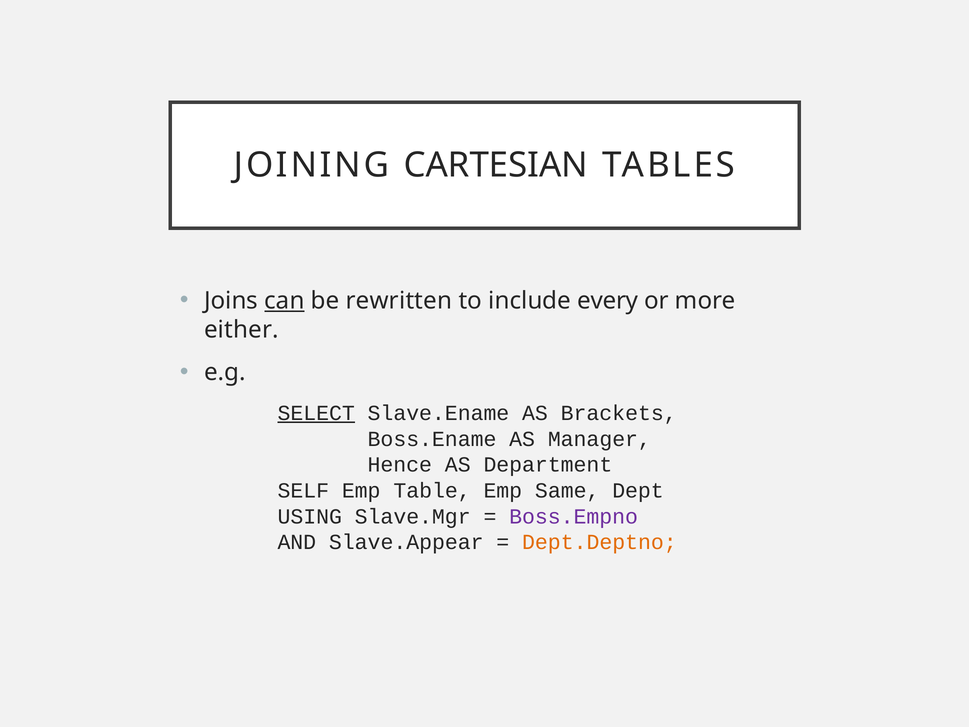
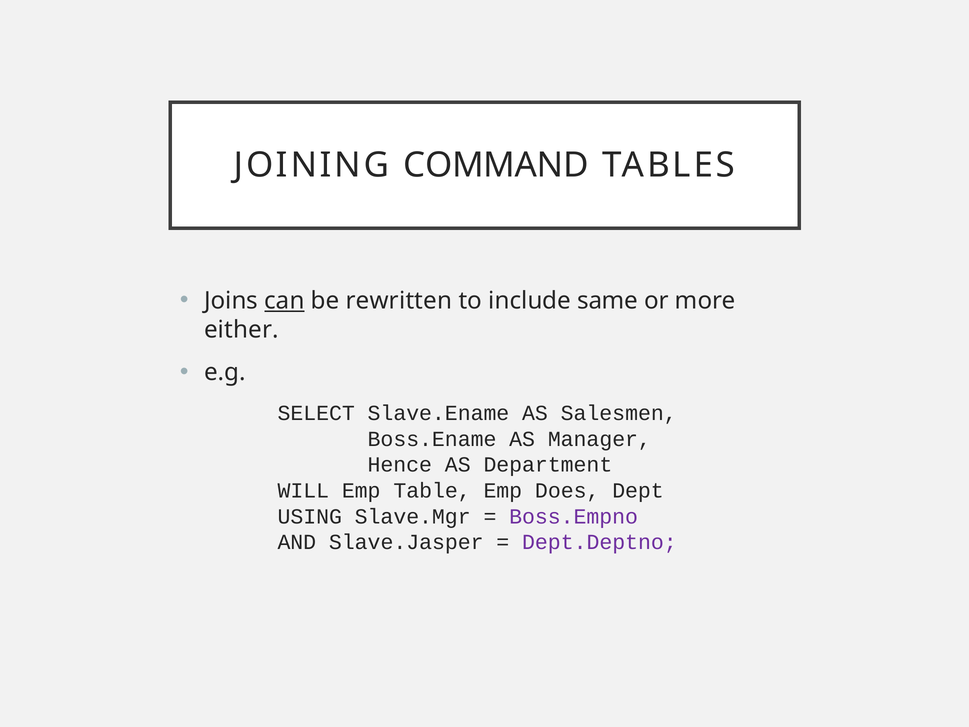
CARTESIAN: CARTESIAN -> COMMAND (496, 165)
every: every -> same (608, 301)
SELECT underline: present -> none (316, 413)
Brackets: Brackets -> Salesmen (619, 413)
SELF: SELF -> WILL (303, 490)
Same: Same -> Does (567, 490)
Slave.Appear: Slave.Appear -> Slave.Jasper (406, 542)
Dept.Deptno colour: orange -> purple (599, 542)
